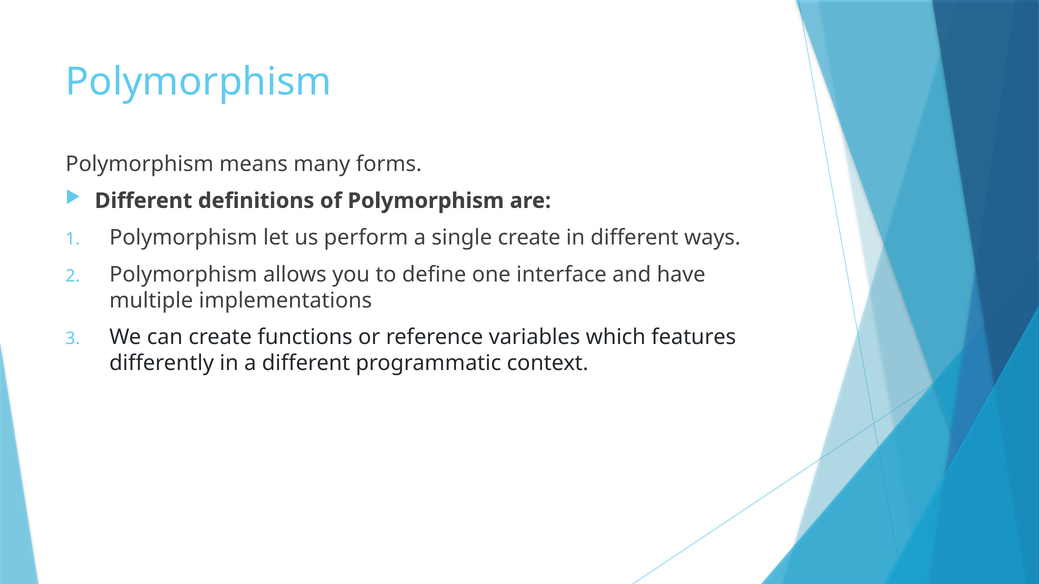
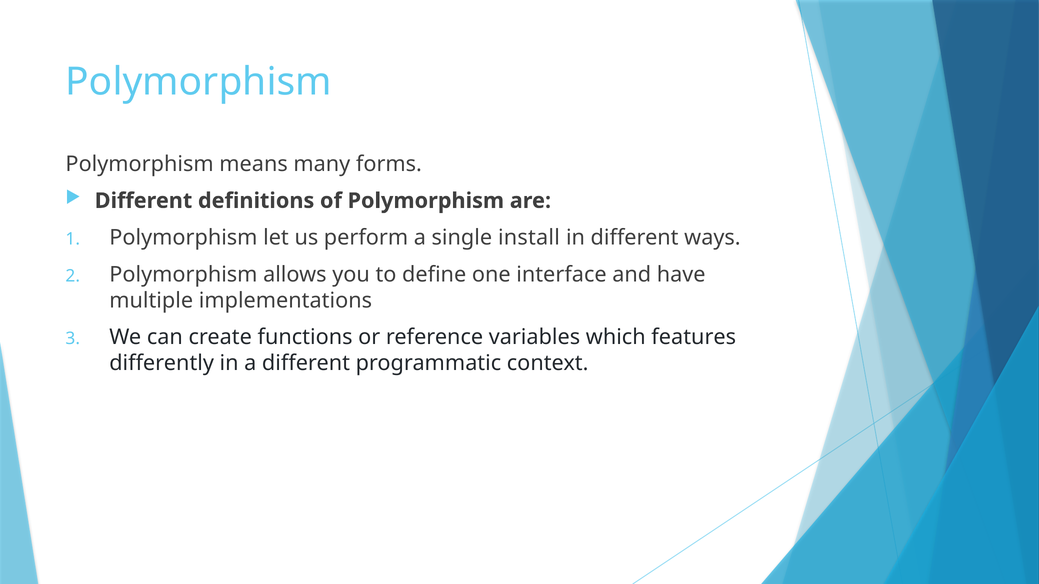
single create: create -> install (529, 238)
